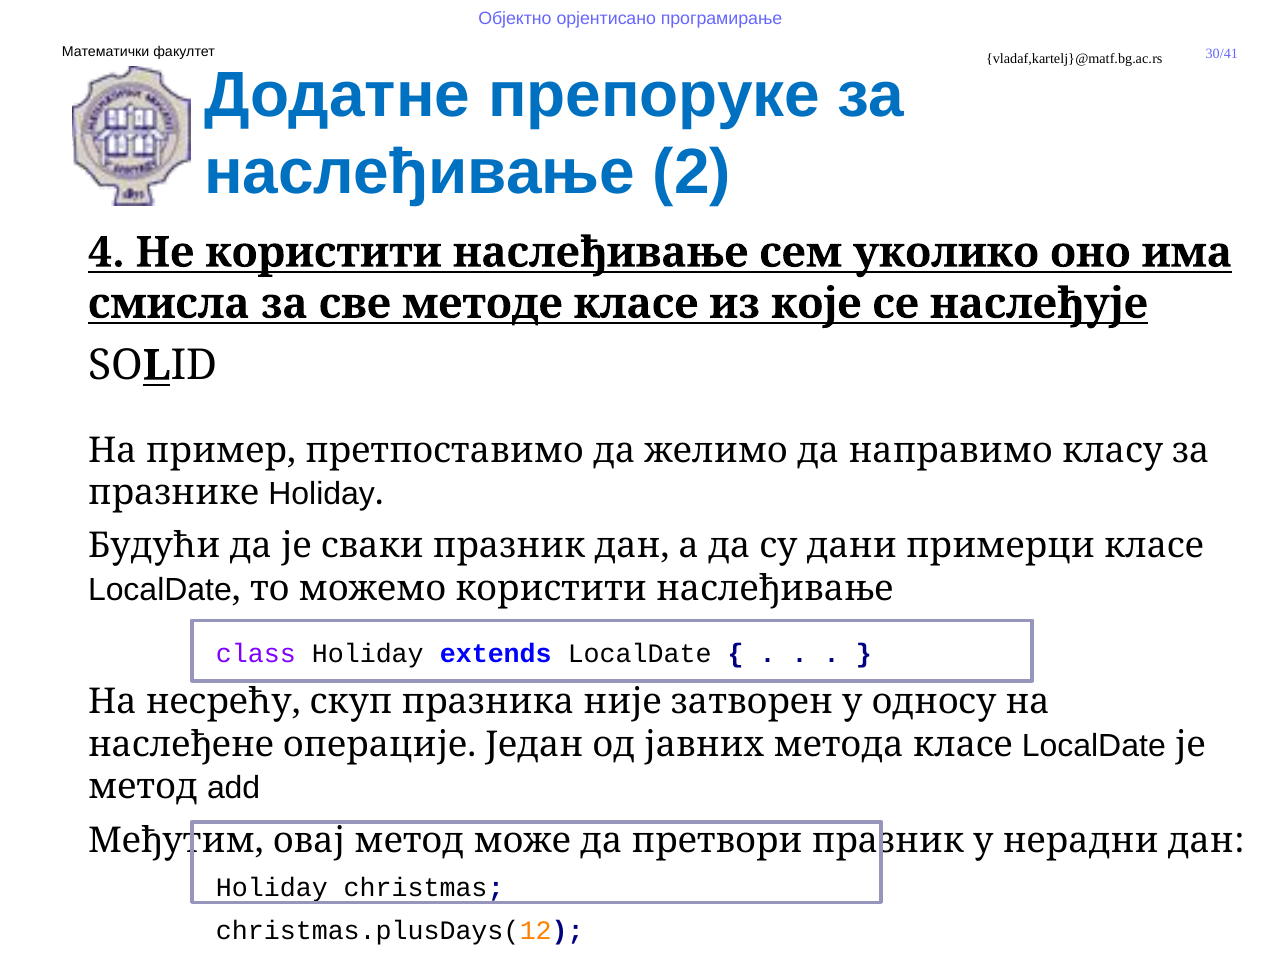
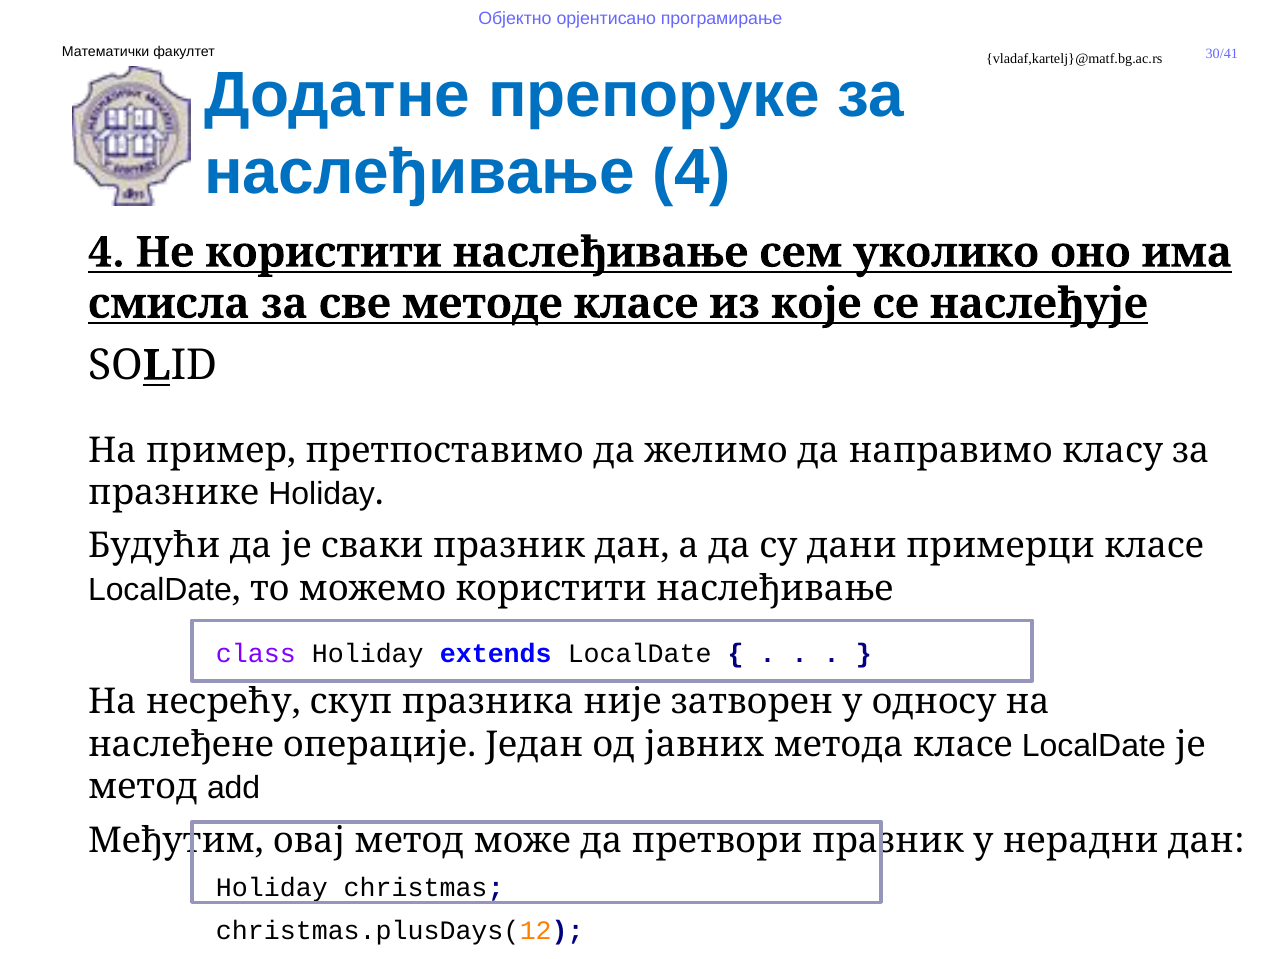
наслеђивање 2: 2 -> 4 (692, 172)
